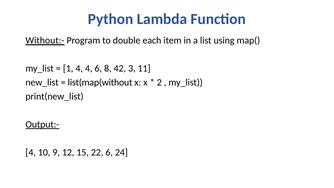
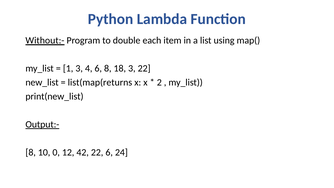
1 4: 4 -> 3 (79, 68)
42: 42 -> 18 (120, 68)
3 11: 11 -> 22 (144, 68)
list(map(without: list(map(without -> list(map(returns (100, 82)
4: 4 -> 8 (31, 152)
9: 9 -> 0 (56, 152)
15: 15 -> 42 (83, 152)
